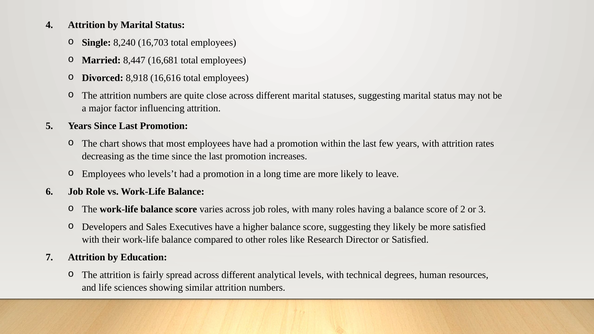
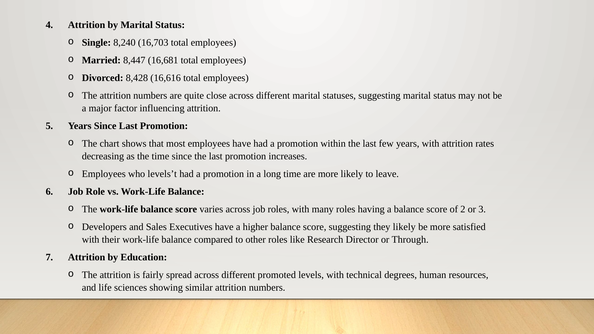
8,918: 8,918 -> 8,428 (137, 78)
or Satisfied: Satisfied -> Through (410, 240)
analytical: analytical -> promoted (277, 275)
